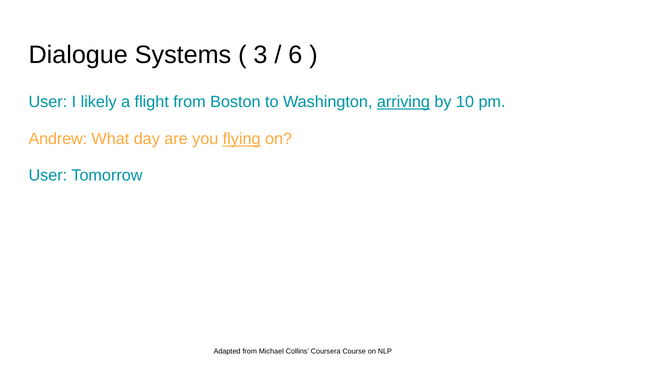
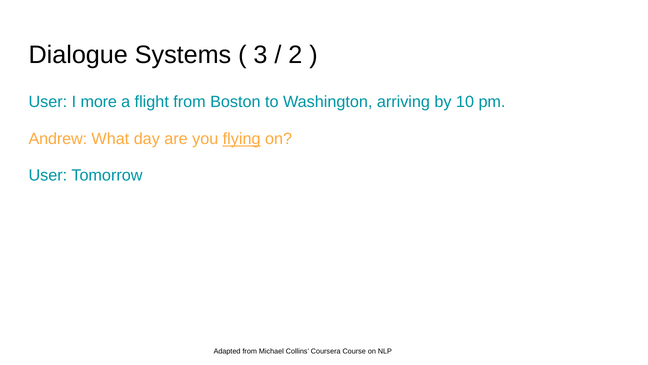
6: 6 -> 2 (295, 55)
likely: likely -> more (99, 102)
arriving underline: present -> none (403, 102)
